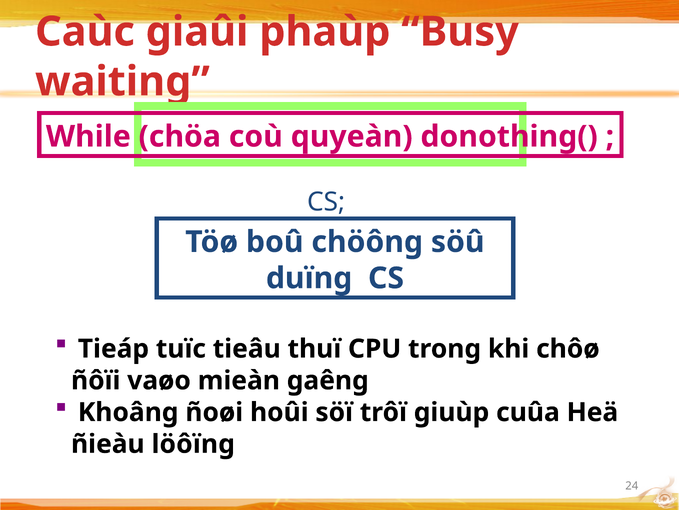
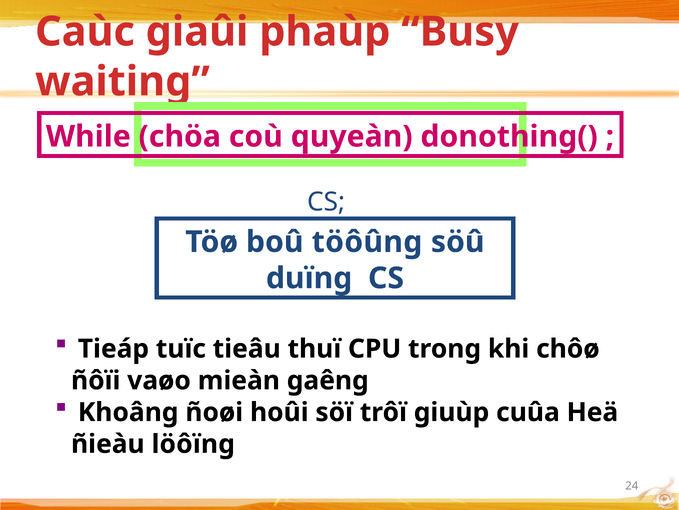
chöông: chöông -> töôûng (367, 242)
